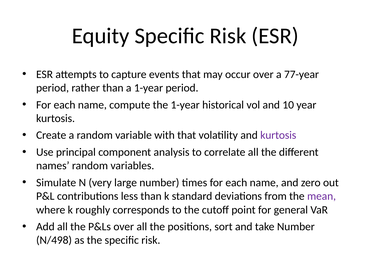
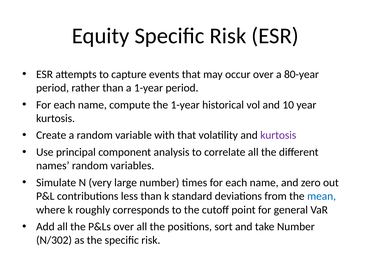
77-year: 77-year -> 80-year (301, 74)
mean colour: purple -> blue (322, 196)
N/498: N/498 -> N/302 (54, 240)
